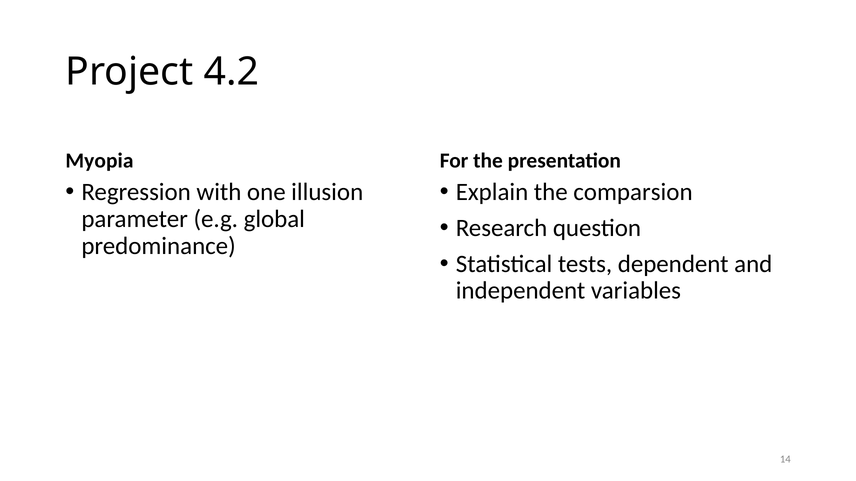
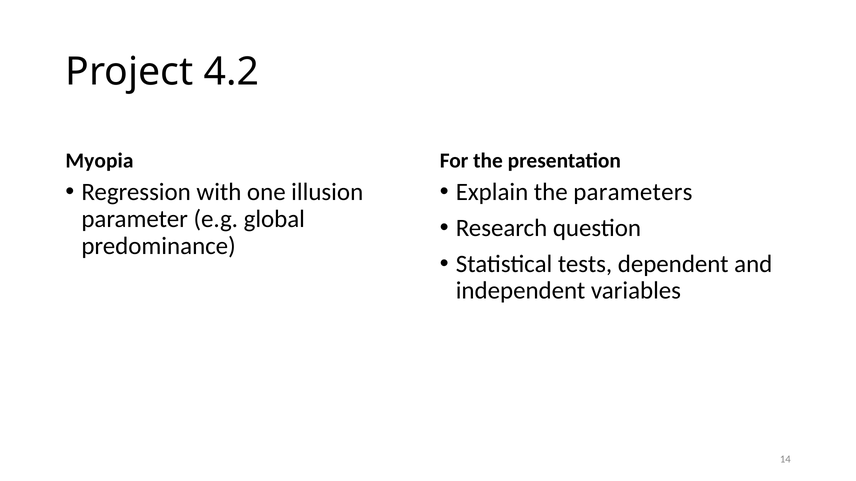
comparsion: comparsion -> parameters (633, 192)
